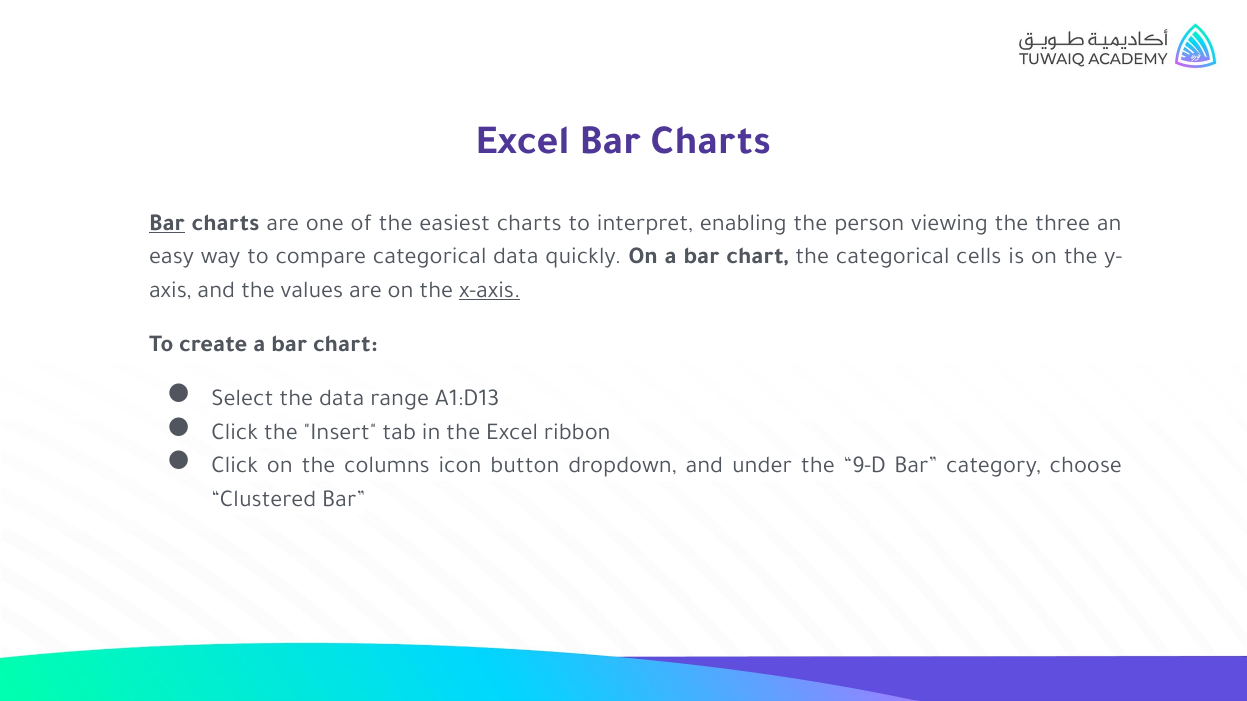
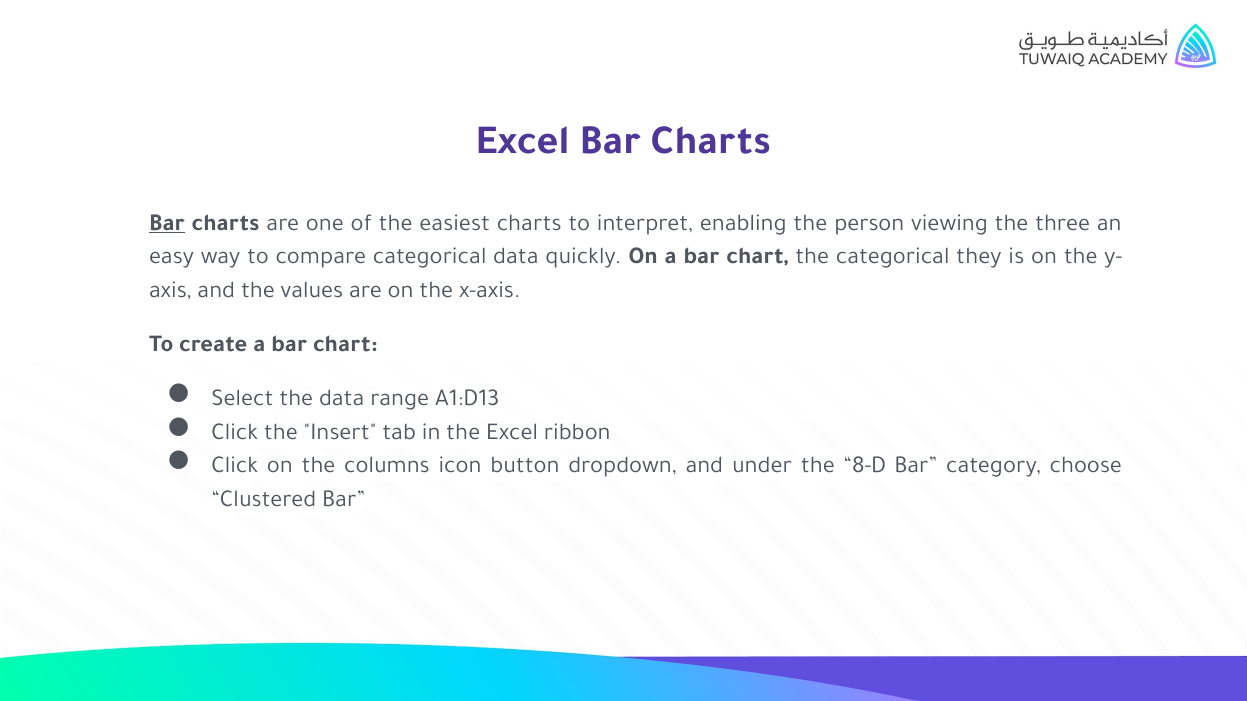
cells: cells -> they (979, 256)
x-axis underline: present -> none (490, 289)
9-D: 9-D -> 8-D (865, 465)
